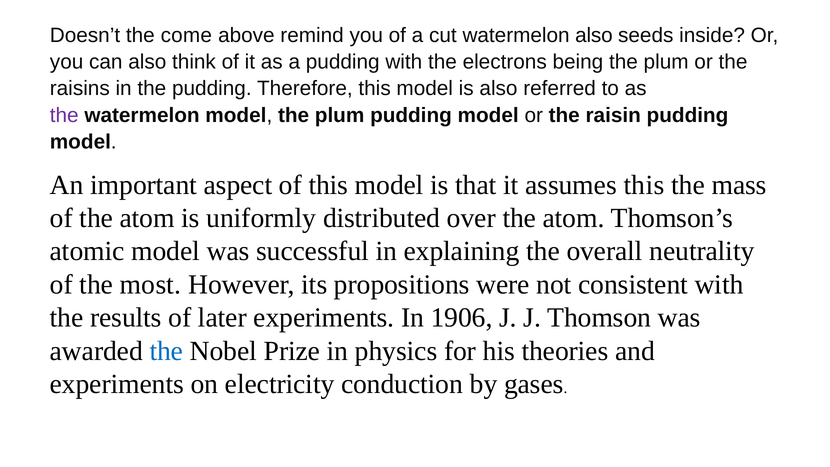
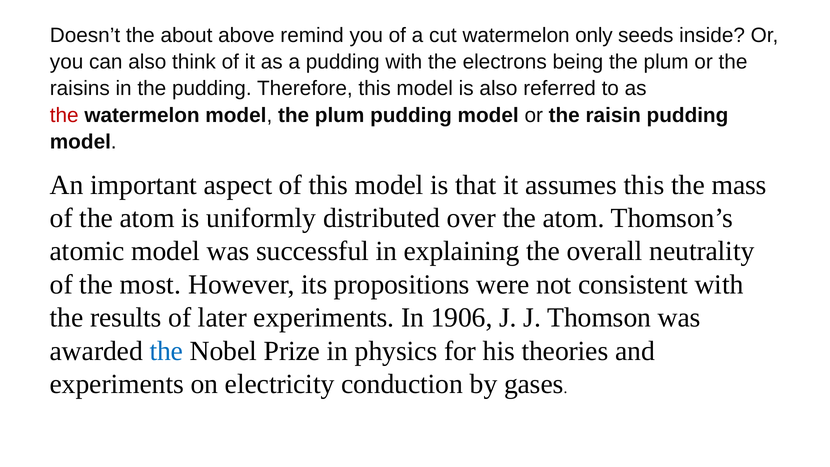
come: come -> about (186, 35)
watermelon also: also -> only (594, 35)
the colour: purple -> red (64, 115)
